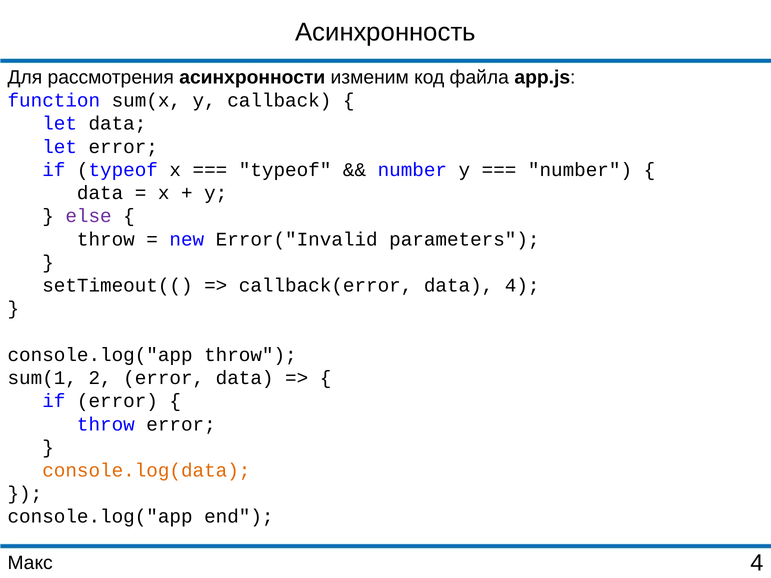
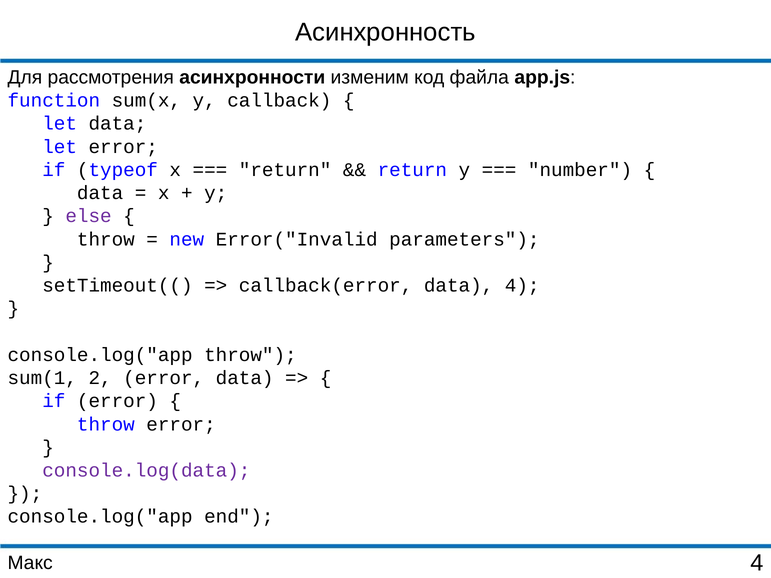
typeof: typeof -> return (285, 170)
number: number -> return (412, 170)
console.log(data colour: orange -> purple (146, 471)
